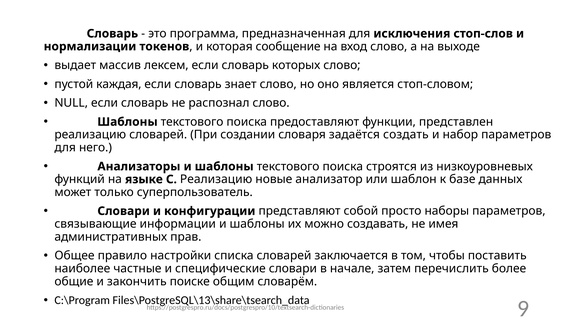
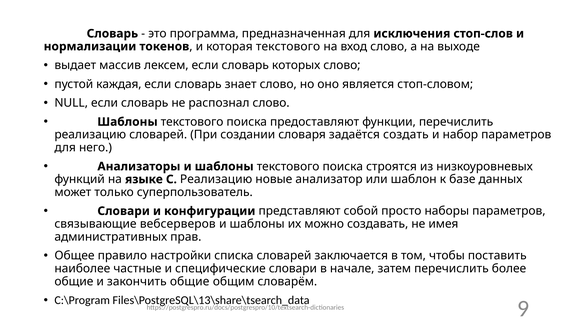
которая сообщение: сообщение -> текстового (288, 46)
функции представлен: представлен -> перечислить (456, 122)
информации: информации -> вебсерверов (178, 224)
закончить поиске: поиске -> общие (190, 282)
